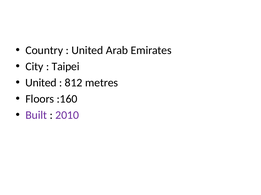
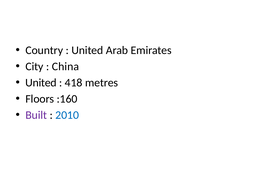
Taipei: Taipei -> China (65, 67)
812: 812 -> 418 (74, 83)
2010 colour: purple -> blue (67, 115)
